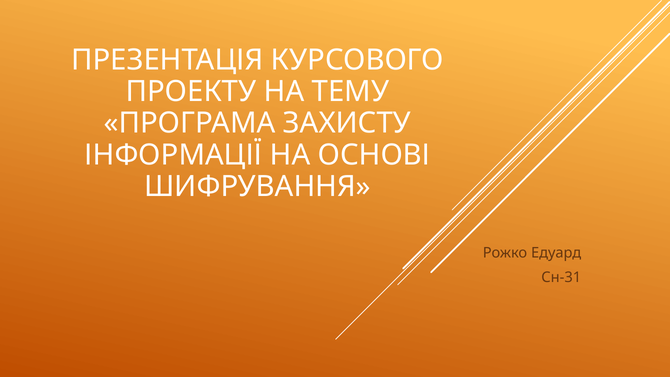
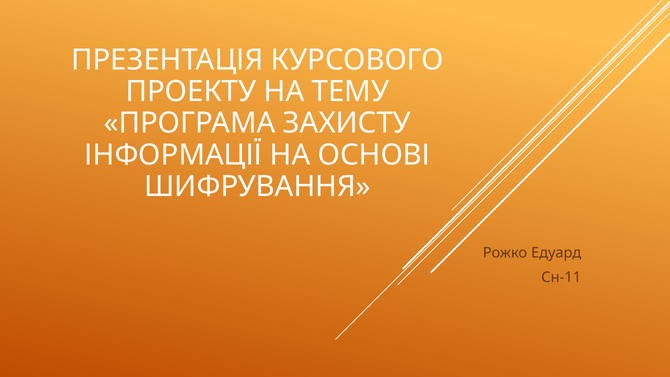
Сн-31: Сн-31 -> Сн-11 (561, 277)
